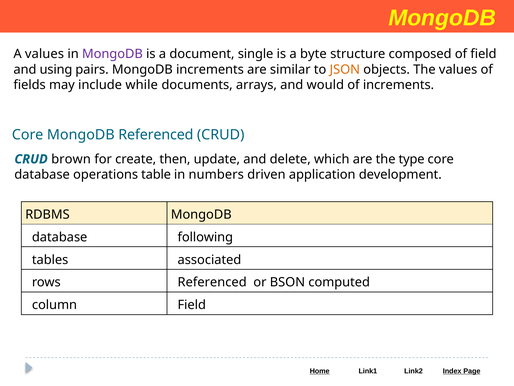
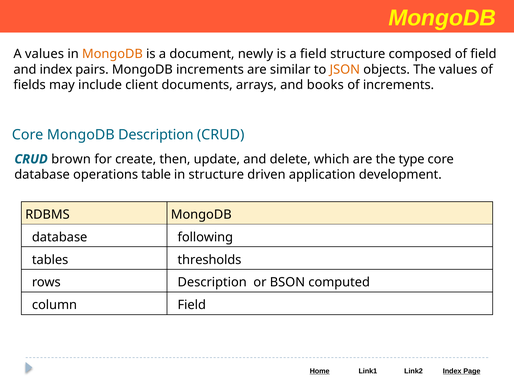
MongoDB colour: purple -> orange (112, 54)
single: single -> newly (256, 54)
a byte: byte -> field (313, 54)
and using: using -> index (56, 69)
while: while -> client (142, 85)
would: would -> books (325, 85)
MongoDB Referenced: Referenced -> Description (156, 135)
in numbers: numbers -> structure (216, 174)
associated: associated -> thresholds (209, 259)
rows Referenced: Referenced -> Description (212, 282)
